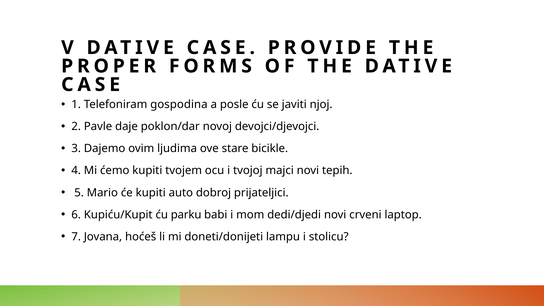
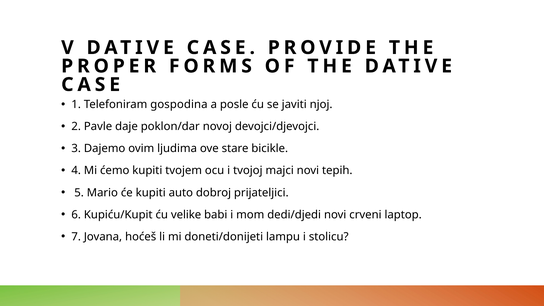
parku: parku -> velike (186, 215)
